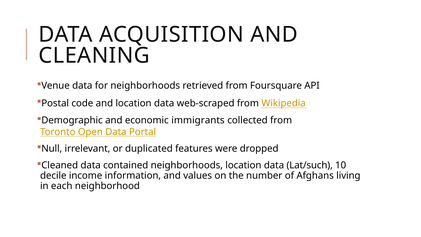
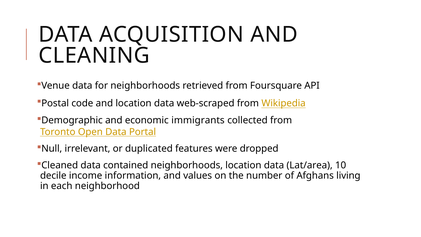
Lat/such: Lat/such -> Lat/area (310, 165)
